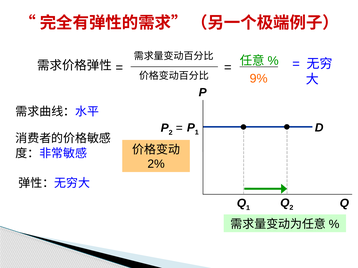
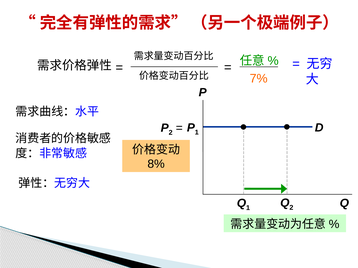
9%: 9% -> 7% (259, 79)
2%: 2% -> 8% (156, 164)
